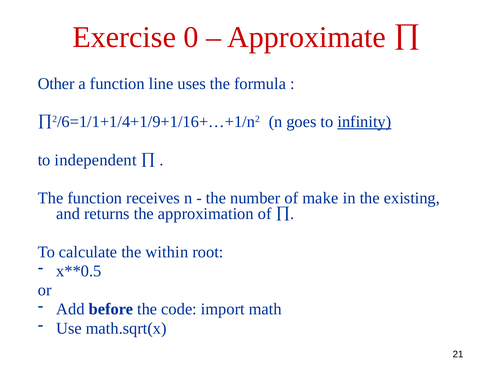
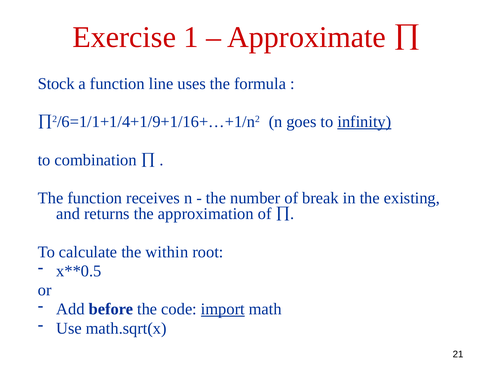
0: 0 -> 1 (191, 37)
Other: Other -> Stock (56, 84)
independent: independent -> combination (96, 160)
make: make -> break (320, 198)
import underline: none -> present (223, 309)
